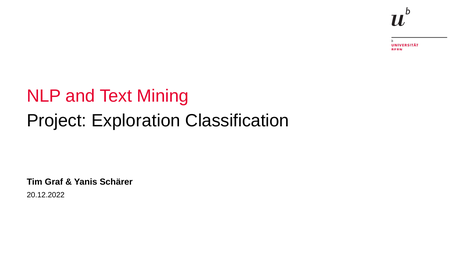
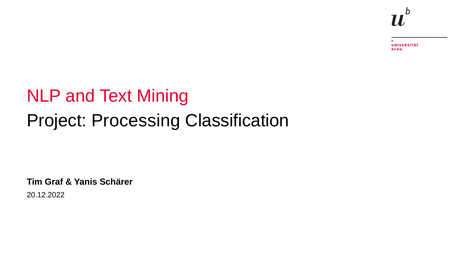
Exploration: Exploration -> Processing (136, 120)
